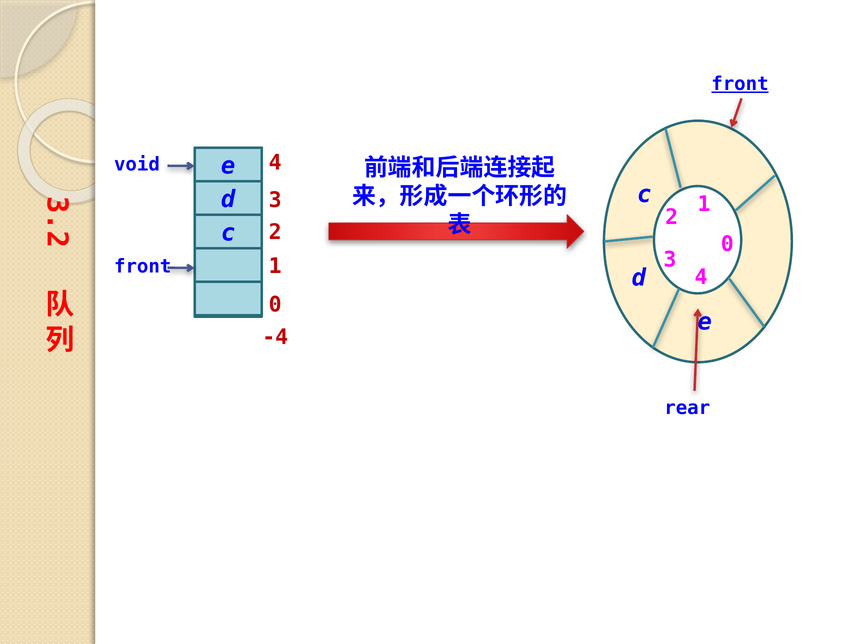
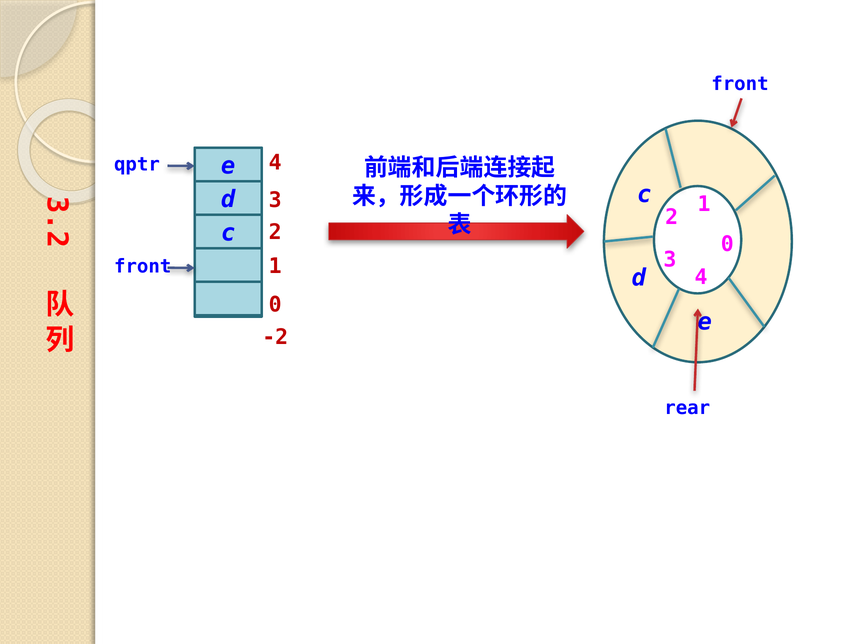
front underline: present -> none (740, 84)
void: void -> qptr (137, 165)
-4: -4 -> -2 (275, 337)
